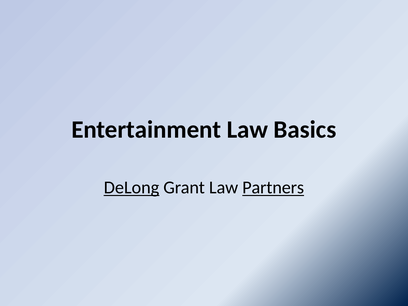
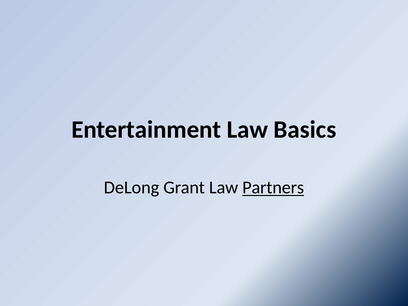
DeLong underline: present -> none (132, 188)
